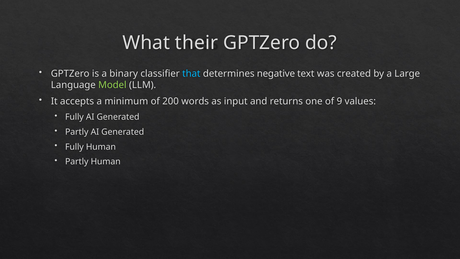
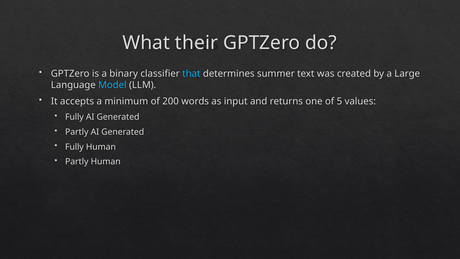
negative: negative -> summer (276, 74)
Model colour: light green -> light blue (112, 85)
9: 9 -> 5 (339, 101)
